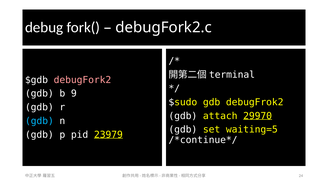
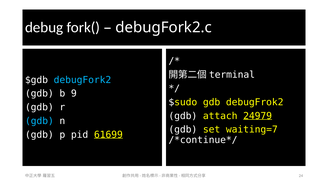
debugFork2 colour: pink -> light blue (82, 80)
29970: 29970 -> 24979 (258, 116)
waiting=5: waiting=5 -> waiting=7 (252, 130)
23979: 23979 -> 61699 (108, 135)
